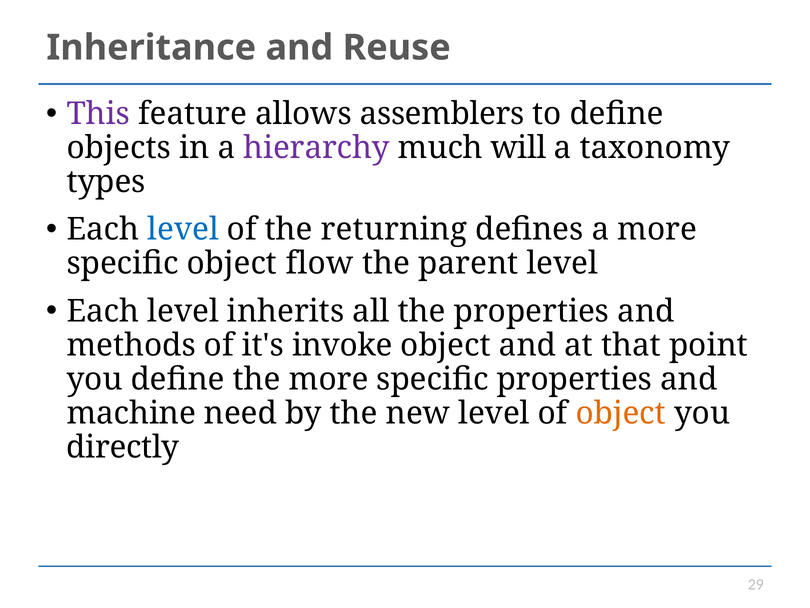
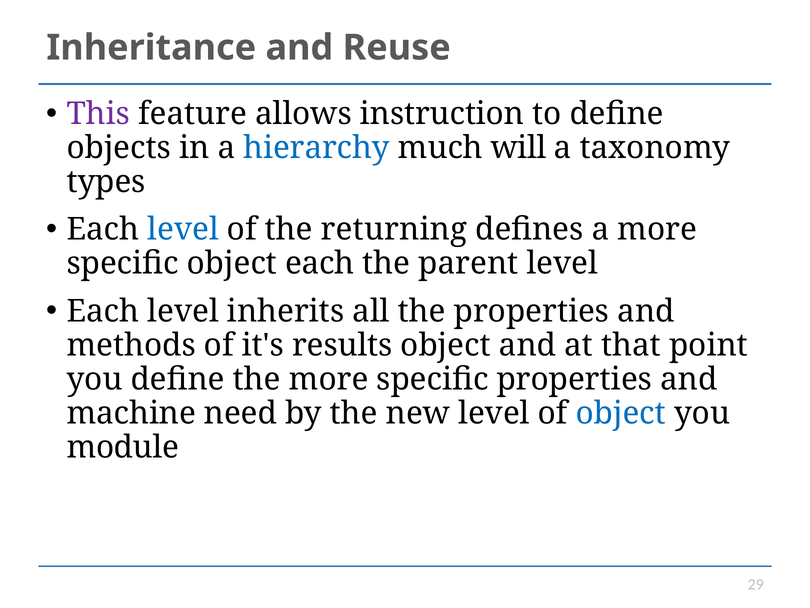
assemblers: assemblers -> instruction (442, 114)
hierarchy colour: purple -> blue (317, 148)
object flow: flow -> each (320, 263)
invoke: invoke -> results (342, 345)
object colour: orange -> blue (621, 413)
directly: directly -> module (123, 447)
